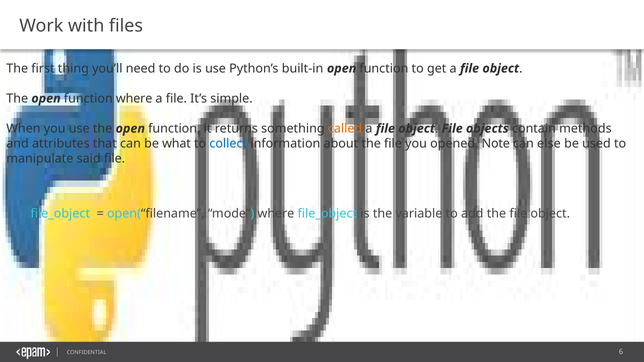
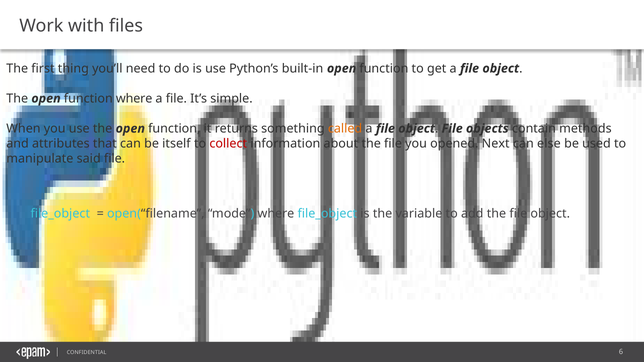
what: what -> itself (176, 144)
collect colour: blue -> red (228, 144)
Note: Note -> Next (496, 144)
